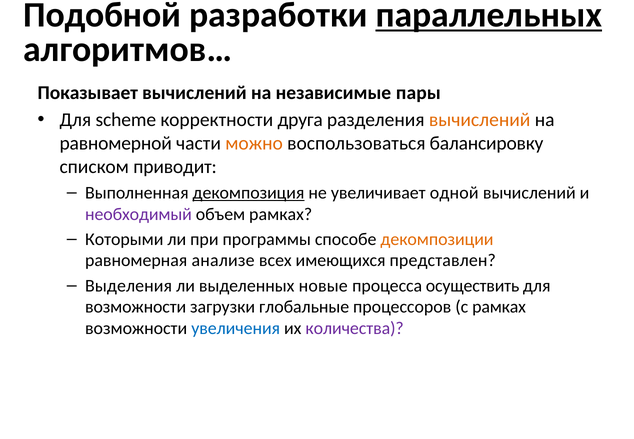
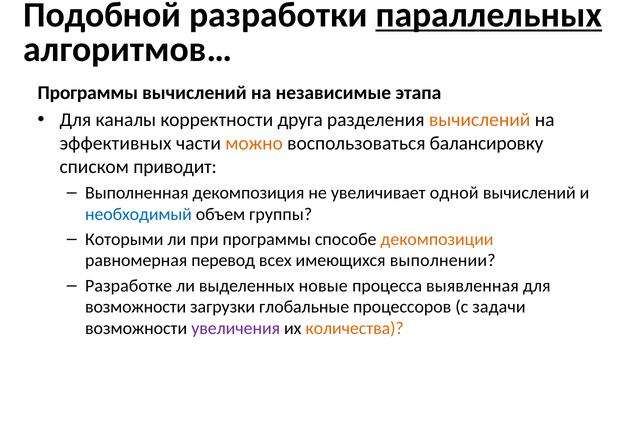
Показывает: Показывает -> Программы (88, 93)
пары: пары -> этапа (418, 93)
scheme: scheme -> каналы (126, 120)
равномерной: равномерной -> эффективных (116, 143)
декомпозиция underline: present -> none (249, 193)
необходимый colour: purple -> blue (139, 214)
объем рамках: рамках -> группы (281, 214)
анализе: анализе -> перевод (223, 261)
представлен: представлен -> выполнении (443, 261)
Выделения: Выделения -> Разработке (129, 286)
осуществить: осуществить -> выявленная (472, 286)
с рамках: рамках -> задачи (499, 307)
увеличения colour: blue -> purple (236, 328)
количества colour: purple -> orange (355, 328)
